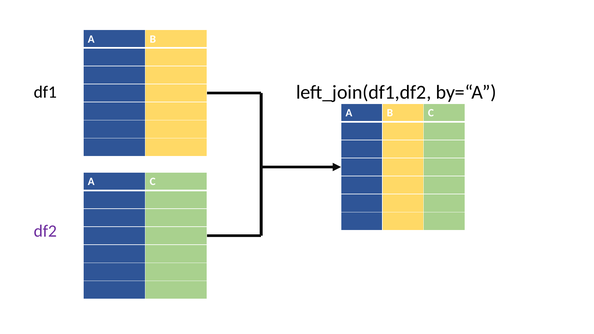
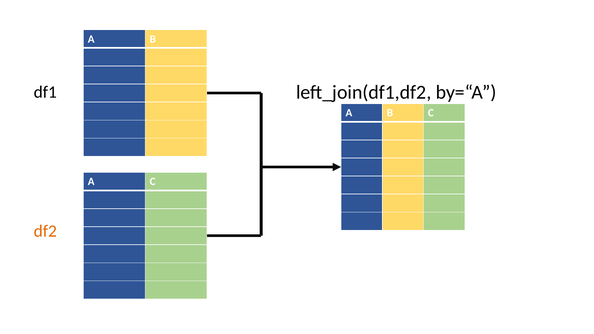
df2 colour: purple -> orange (45, 231)
